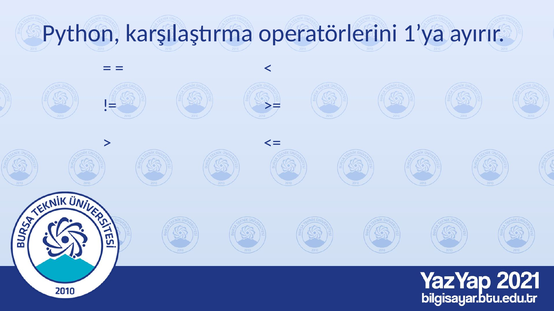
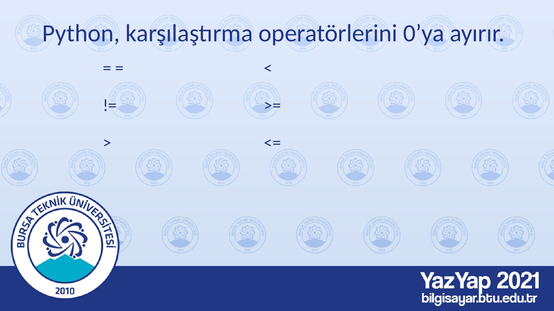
1’ya: 1’ya -> 0’ya (424, 34)
